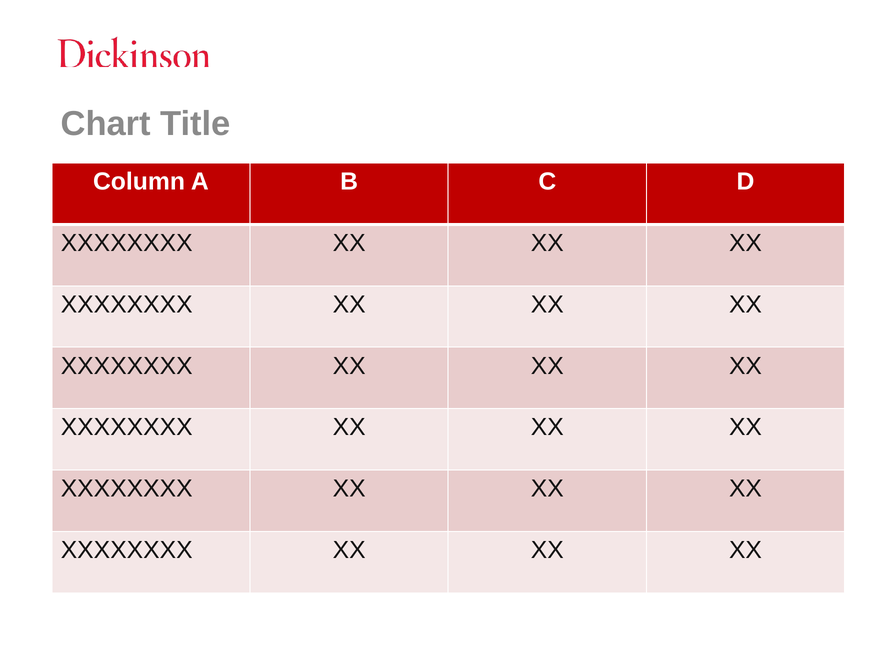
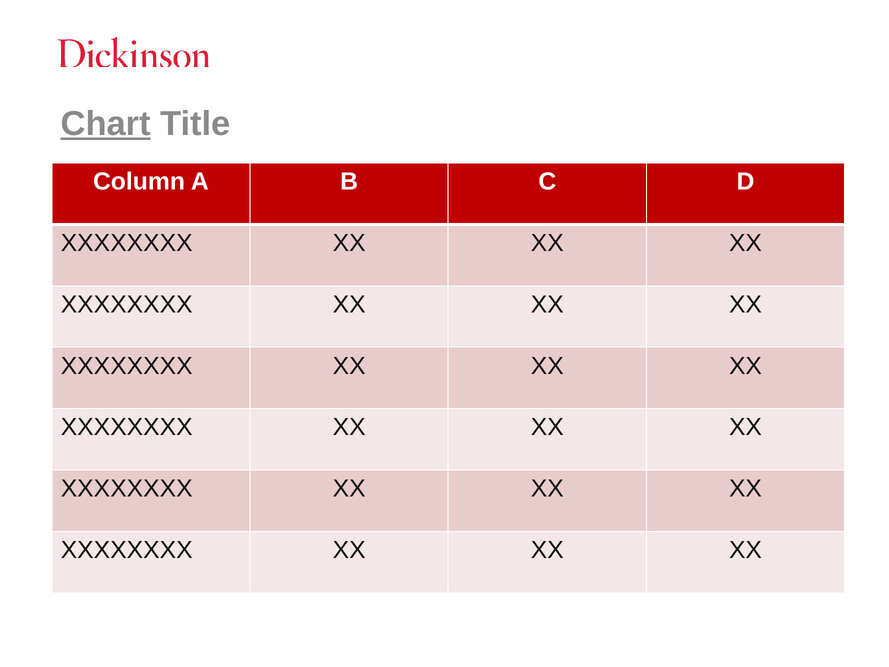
Chart underline: none -> present (106, 124)
